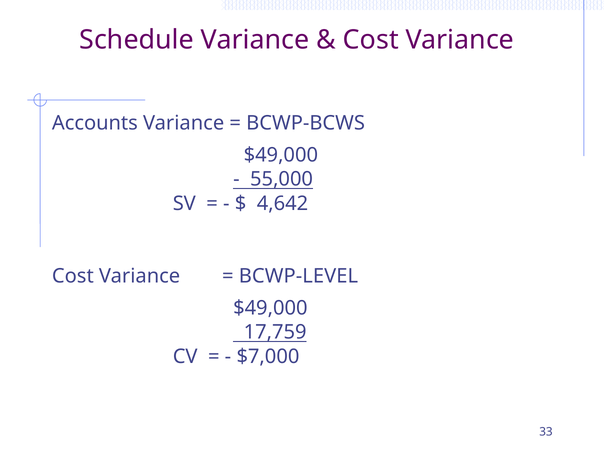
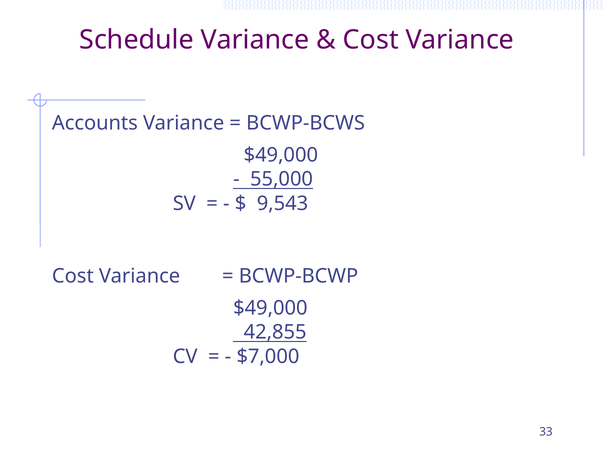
4,642: 4,642 -> 9,543 (282, 203)
BCWP-LEVEL: BCWP-LEVEL -> BCWP-BCWP (299, 276)
17,759: 17,759 -> 42,855 (275, 332)
